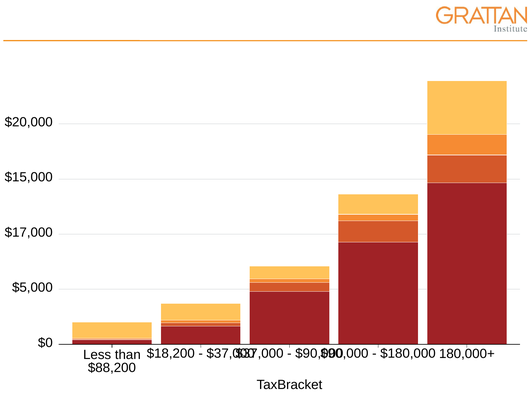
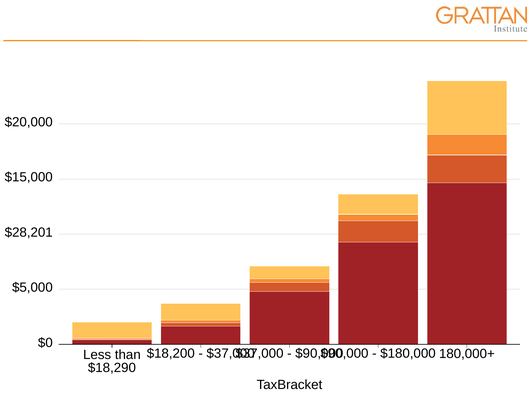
$17,000: $17,000 -> $28,201 (29, 232)
$88,200: $88,200 -> $18,290 (112, 368)
